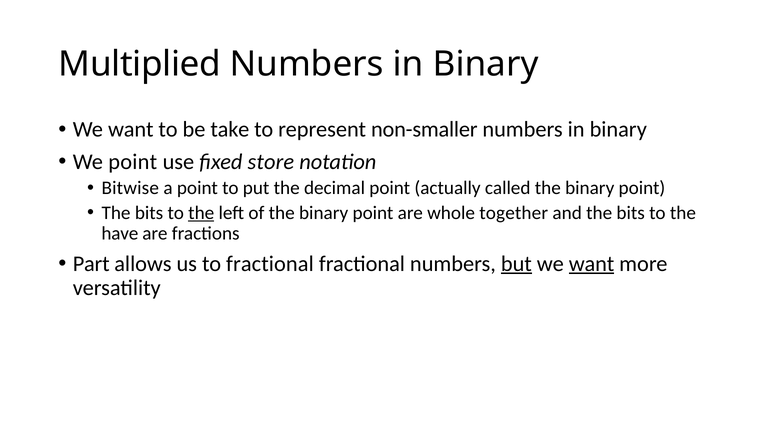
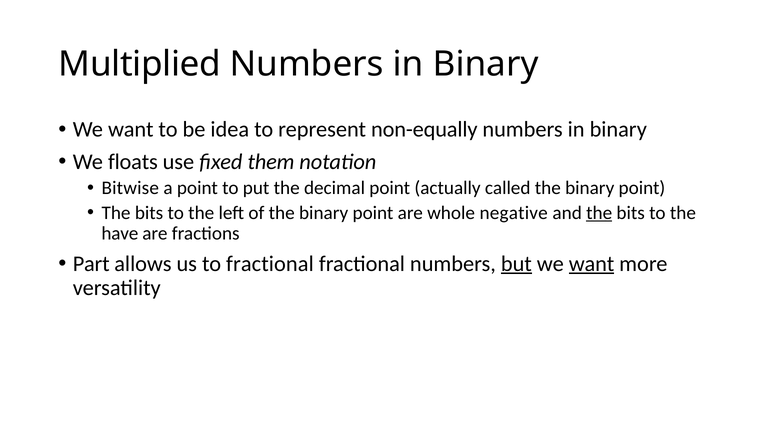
take: take -> idea (230, 130)
non-smaller: non-smaller -> non-equally (424, 130)
We point: point -> floats (133, 162)
store: store -> them (271, 162)
the underline: present -> none (201, 213)
together: together -> negative (514, 213)
the underline: none -> present (599, 213)
